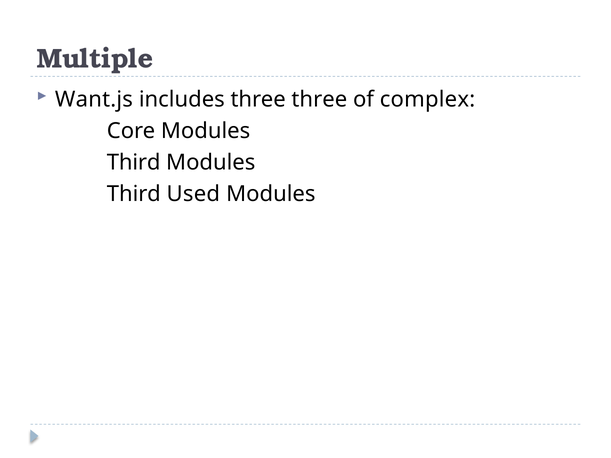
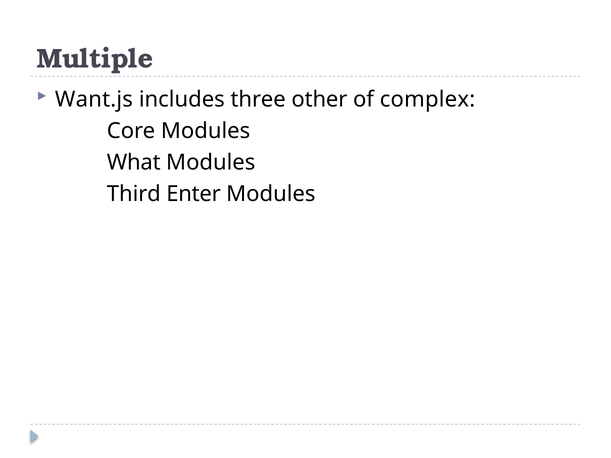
three three: three -> other (319, 99)
Third: Third -> What (134, 163)
Used: Used -> Enter (194, 194)
